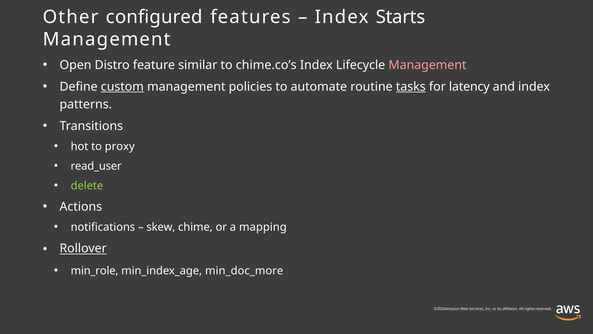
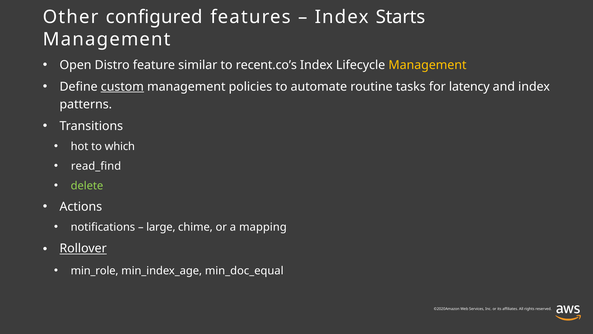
chime.co’s: chime.co’s -> recent.co’s (266, 65)
Management colour: pink -> yellow (427, 65)
tasks underline: present -> none (411, 87)
proxy: proxy -> which (120, 146)
read_user: read_user -> read_find (96, 166)
skew: skew -> large (161, 227)
min_doc_more: min_doc_more -> min_doc_equal (244, 271)
